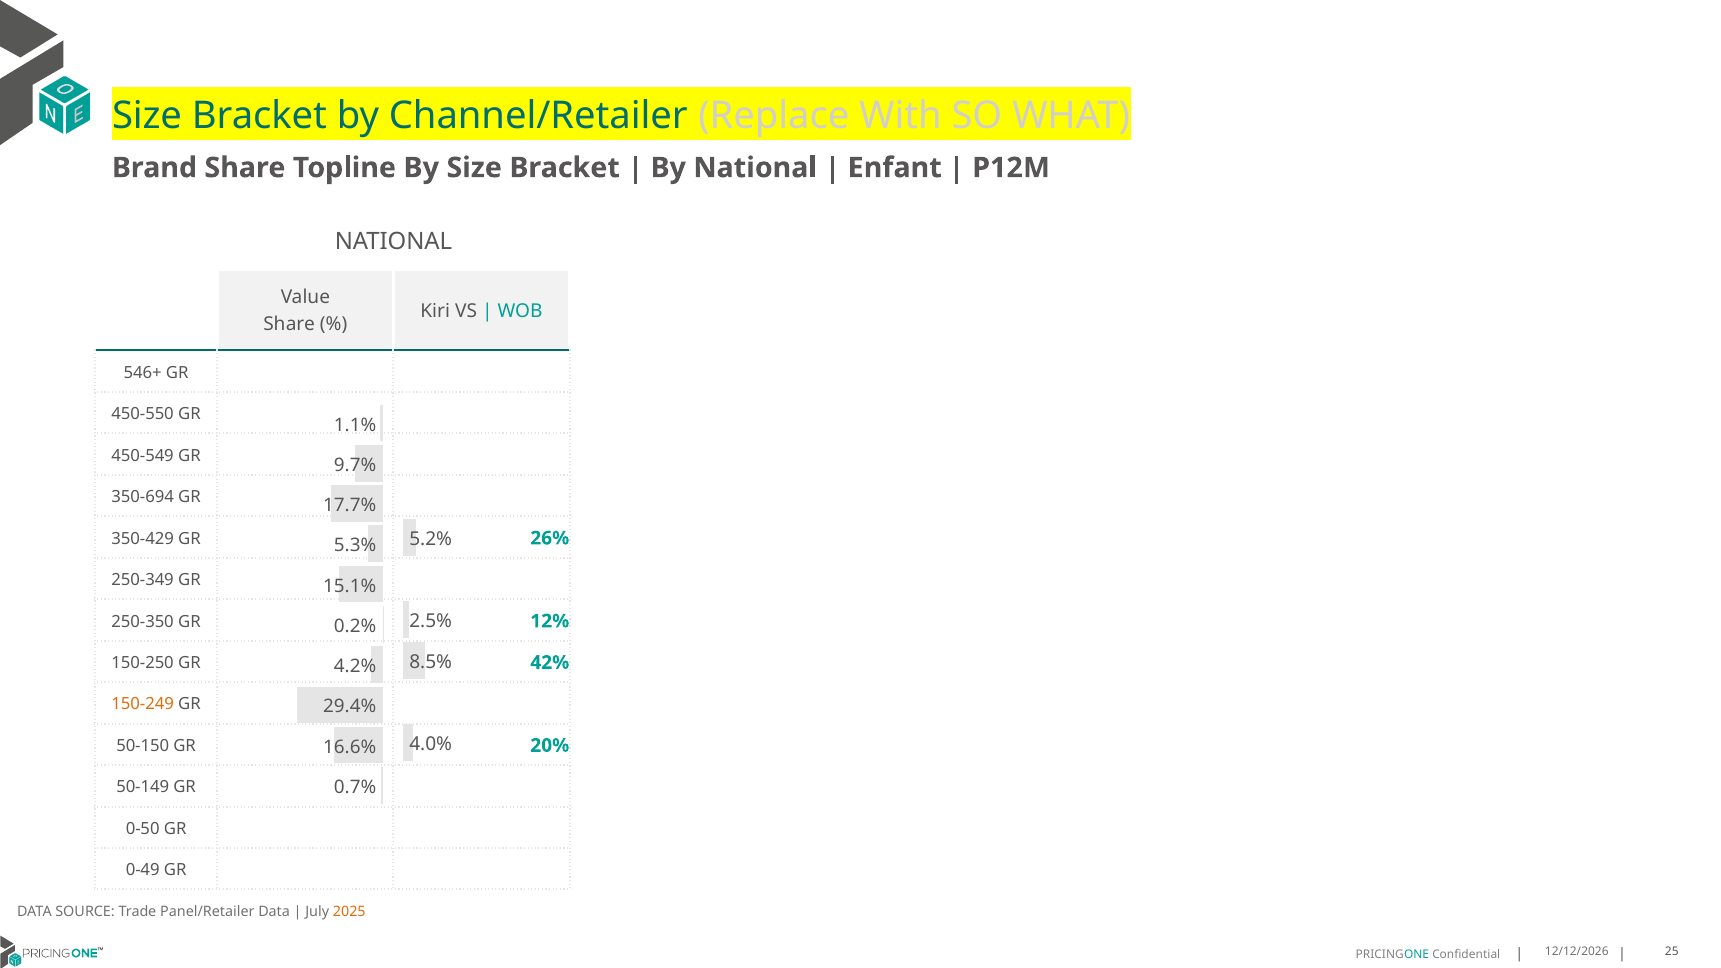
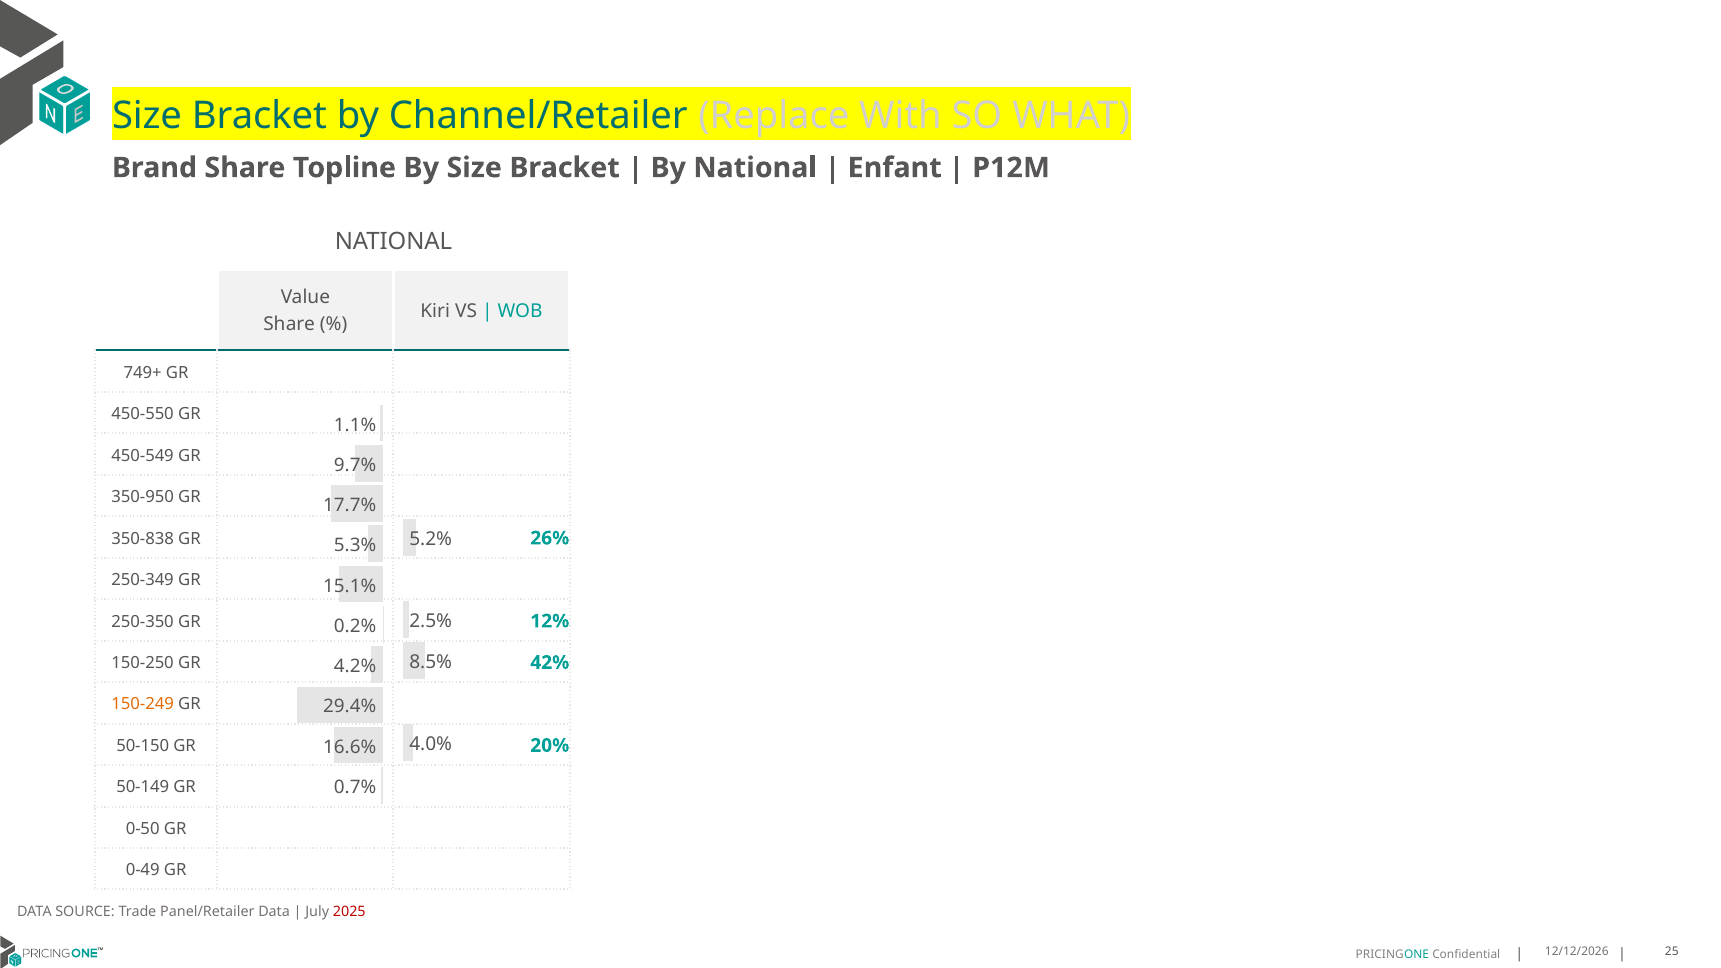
546+: 546+ -> 749+ (143, 373)
350-694: 350-694 -> 350-950 (143, 497)
350-429: 350-429 -> 350-838 (143, 539)
2025 colour: orange -> red (349, 912)
